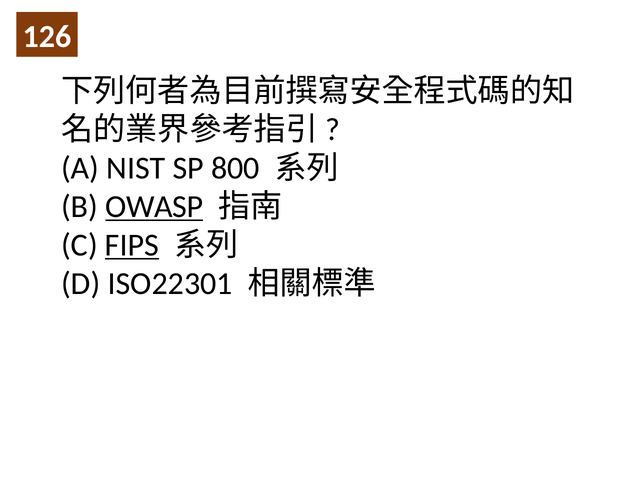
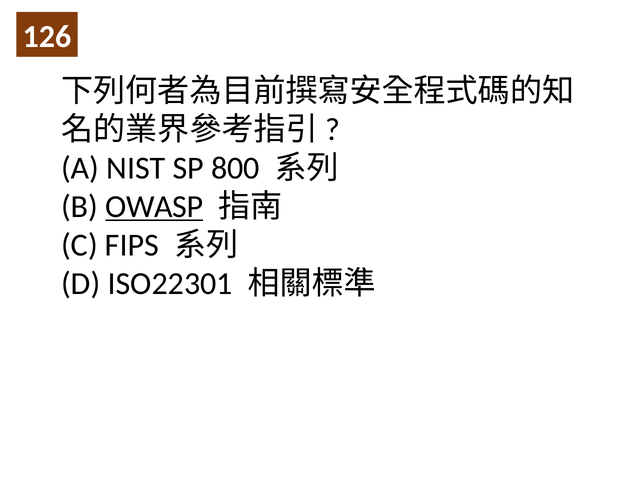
FIPS underline: present -> none (132, 245)
